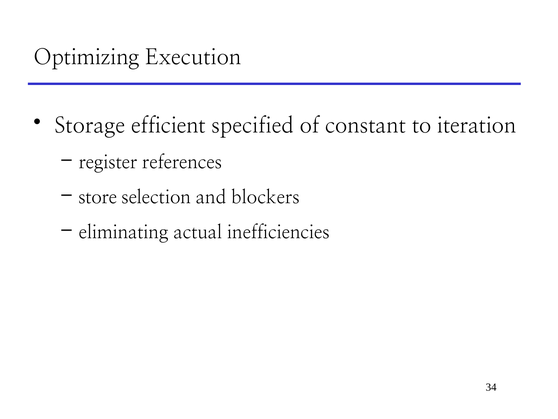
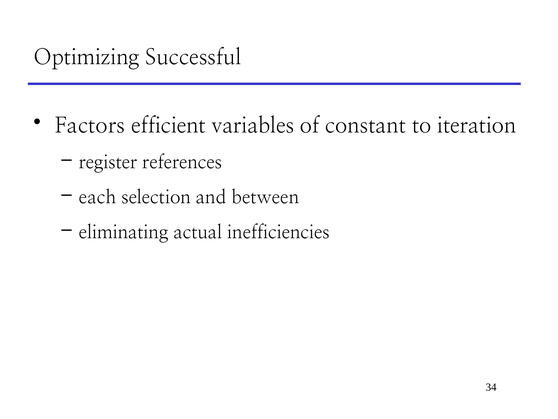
Execution: Execution -> Successful (193, 57)
Storage: Storage -> Factors (90, 125)
specified: specified -> variables (253, 125)
store: store -> each (98, 197)
blockers: blockers -> between (265, 197)
